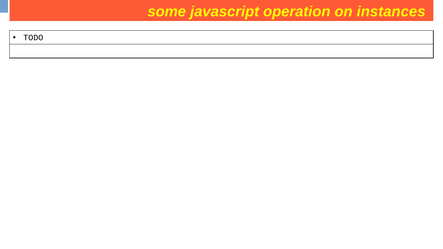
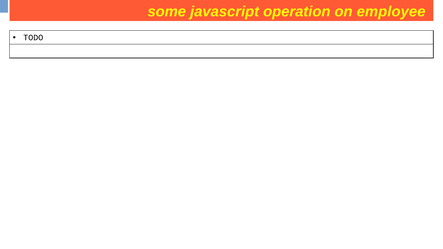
instances: instances -> employee (391, 12)
